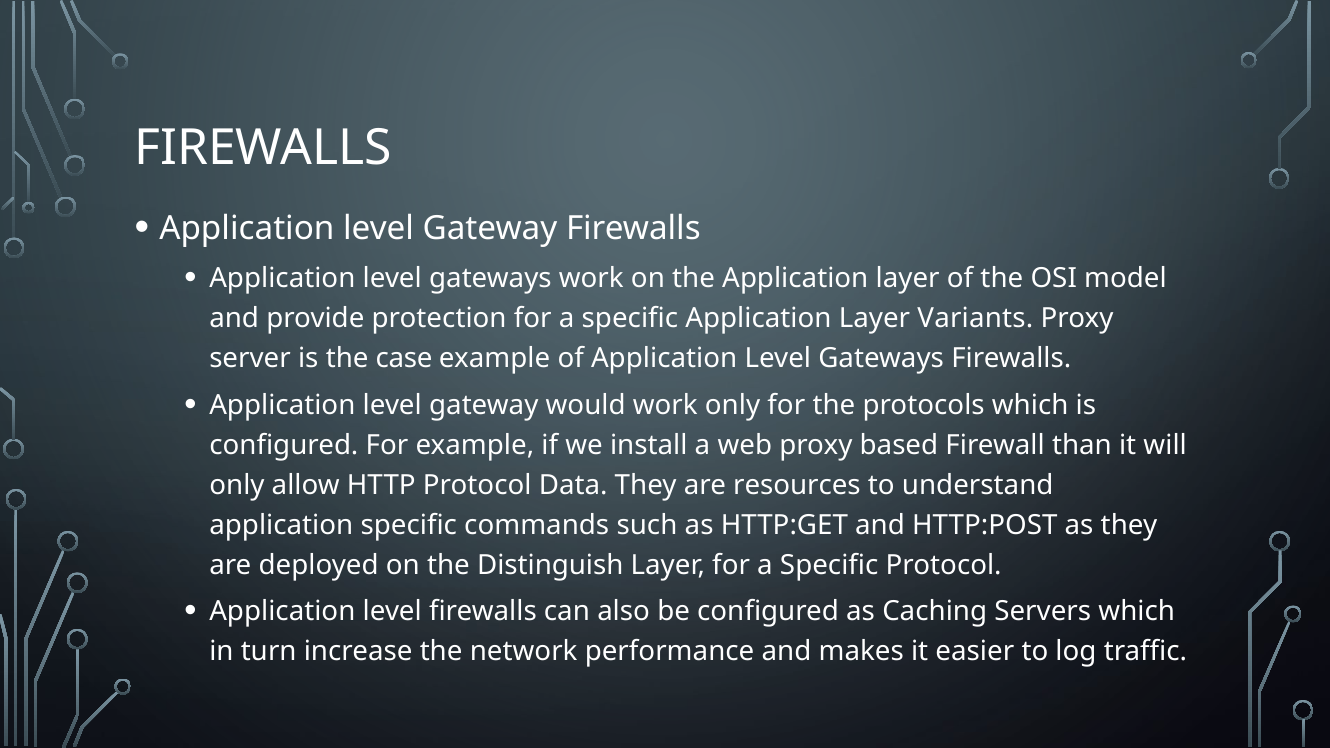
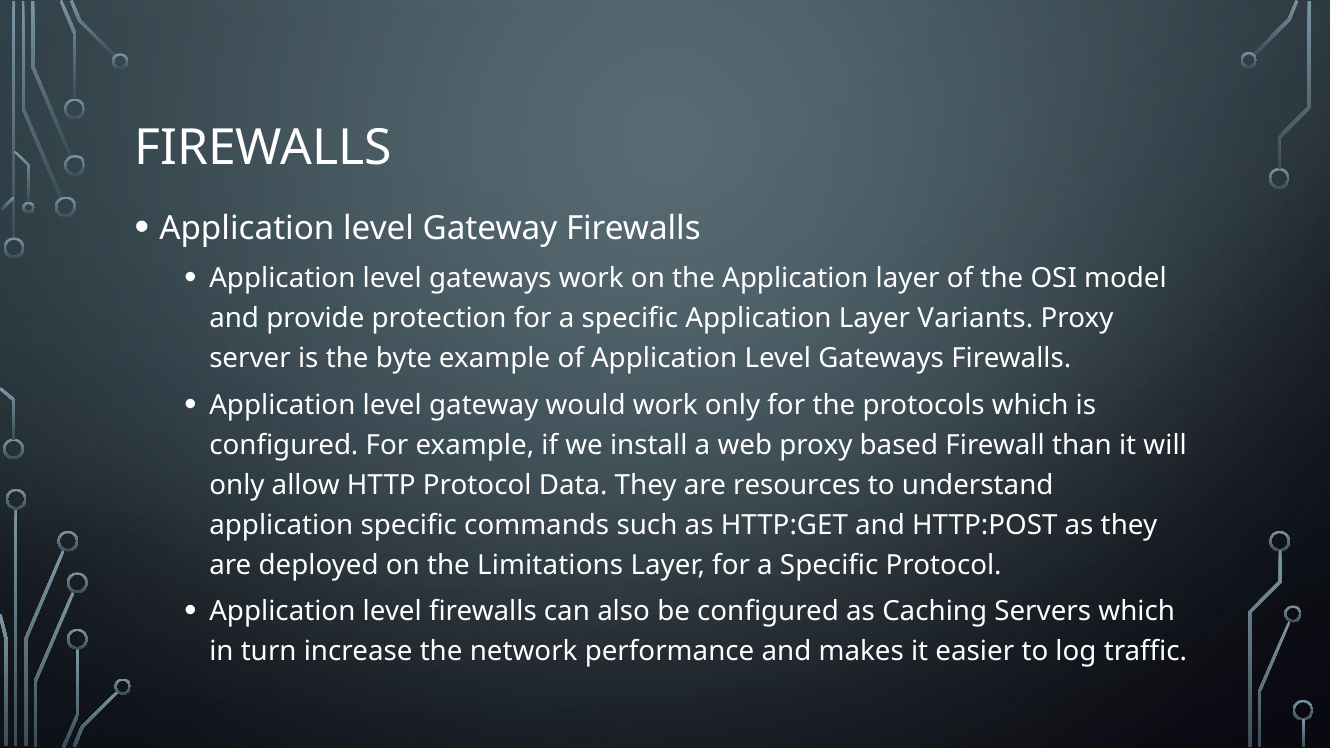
case: case -> byte (404, 358)
Distinguish: Distinguish -> Limitations (550, 565)
